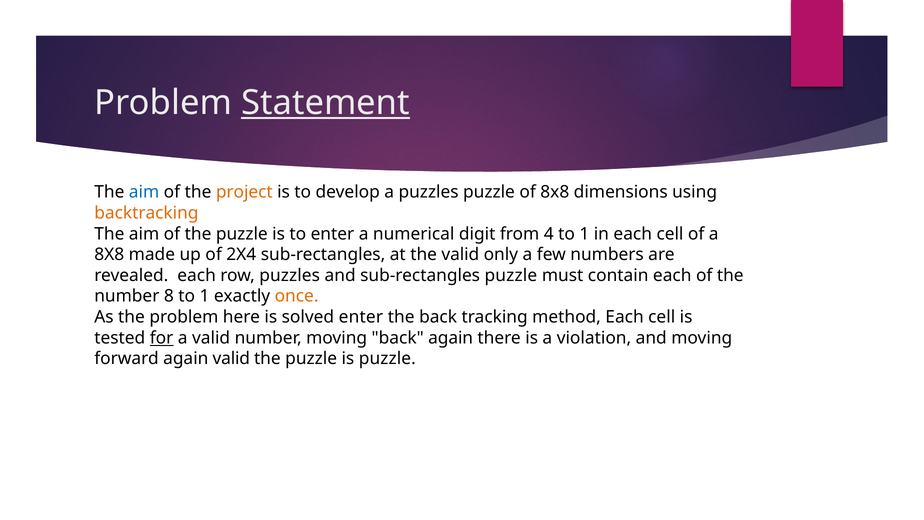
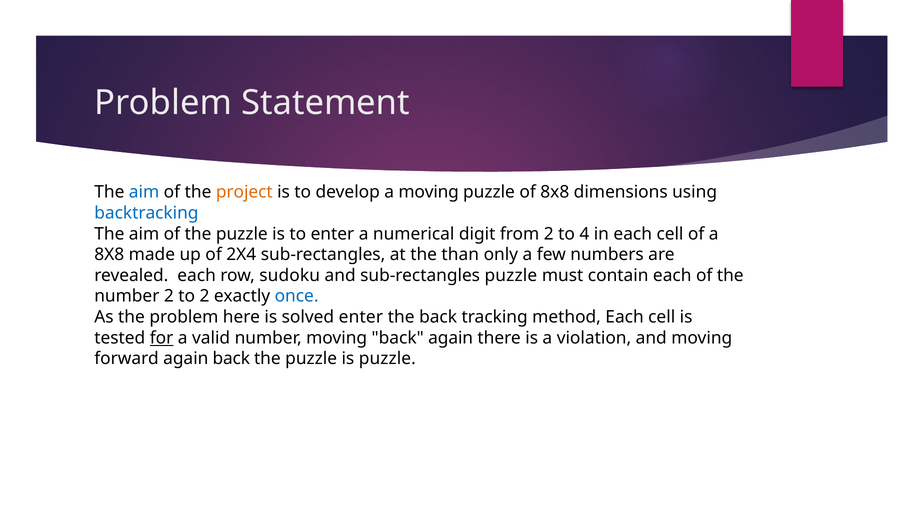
Statement underline: present -> none (326, 103)
a puzzles: puzzles -> moving (429, 192)
backtracking colour: orange -> blue (146, 213)
from 4: 4 -> 2 (549, 234)
1: 1 -> 4 (584, 234)
the valid: valid -> than (460, 255)
row puzzles: puzzles -> sudoku (290, 275)
number 8: 8 -> 2 (169, 296)
1: 1 -> 2 (205, 296)
once colour: orange -> blue (297, 296)
again valid: valid -> back (231, 358)
